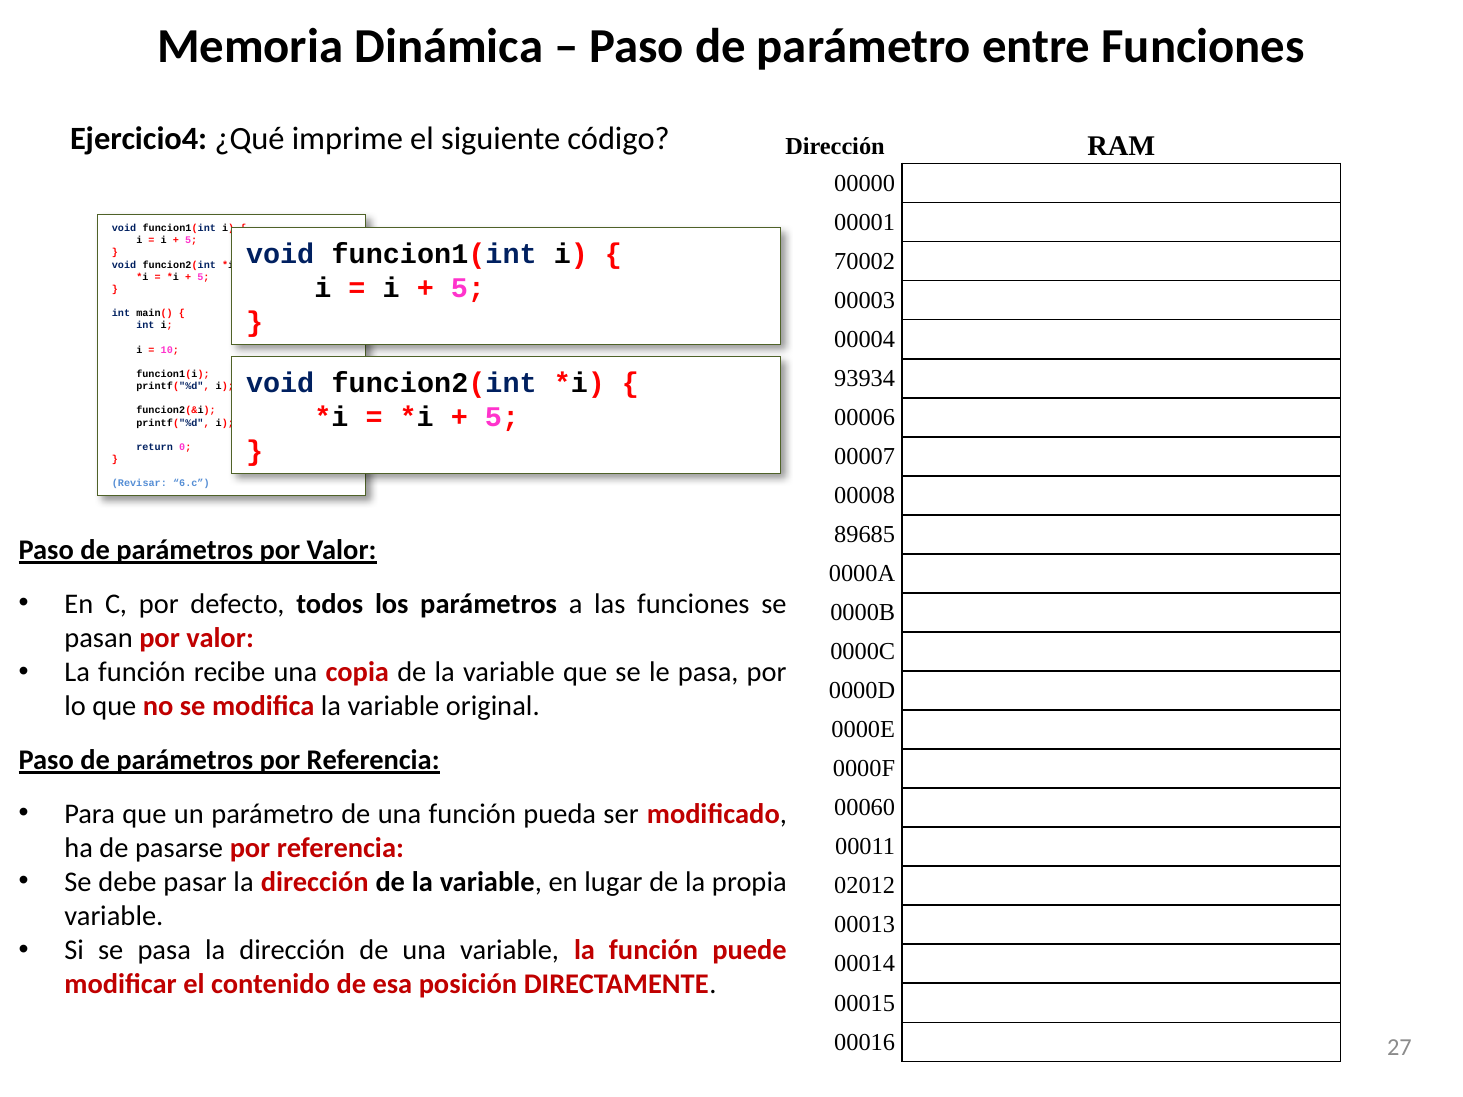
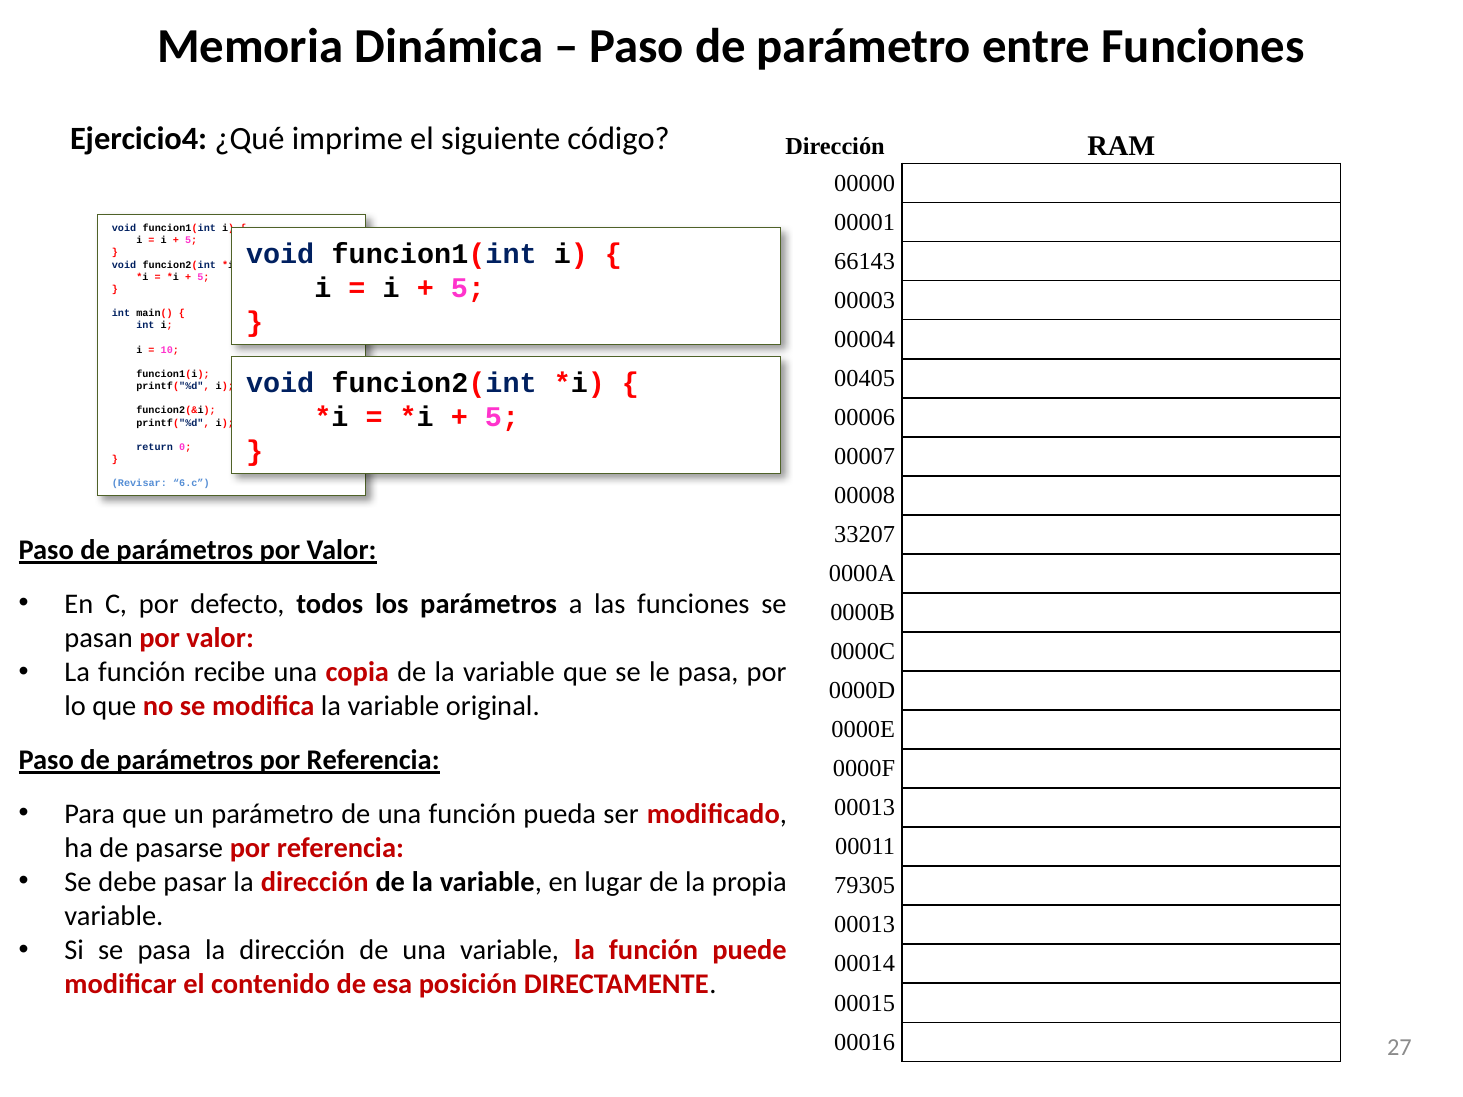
70002: 70002 -> 66143 (865, 261)
93934: 93934 -> 00405 (865, 378)
89685: 89685 -> 33207 (865, 535)
00060: 00060 -> 00013 (865, 808)
02012: 02012 -> 79305 (865, 886)
